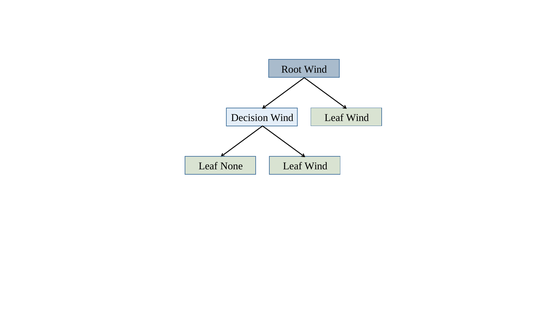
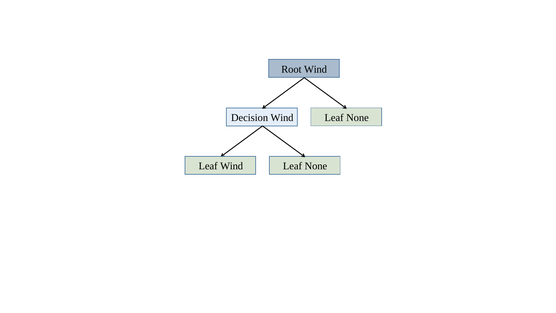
Wind: Wind -> None (357, 118)
Leaf None: None -> Wind (232, 166)
Wind: Wind -> None (316, 166)
